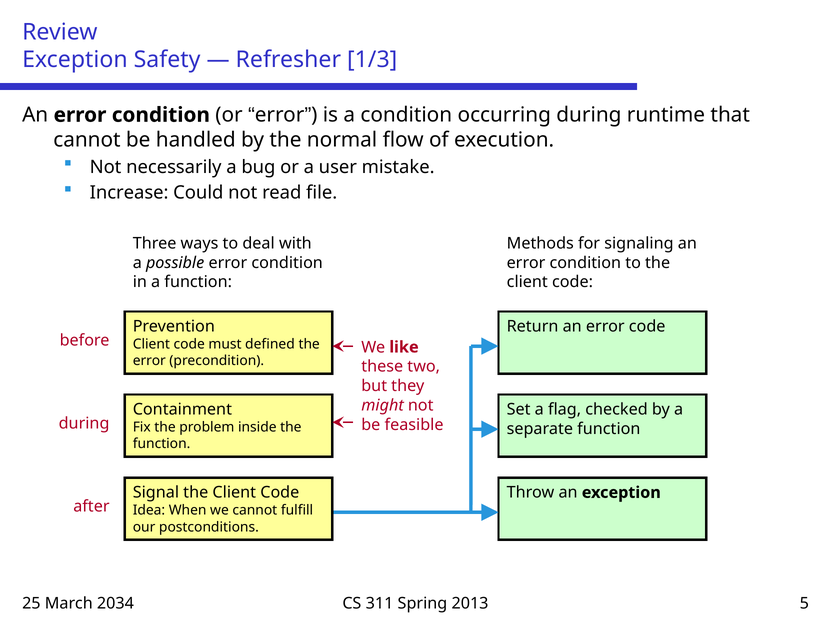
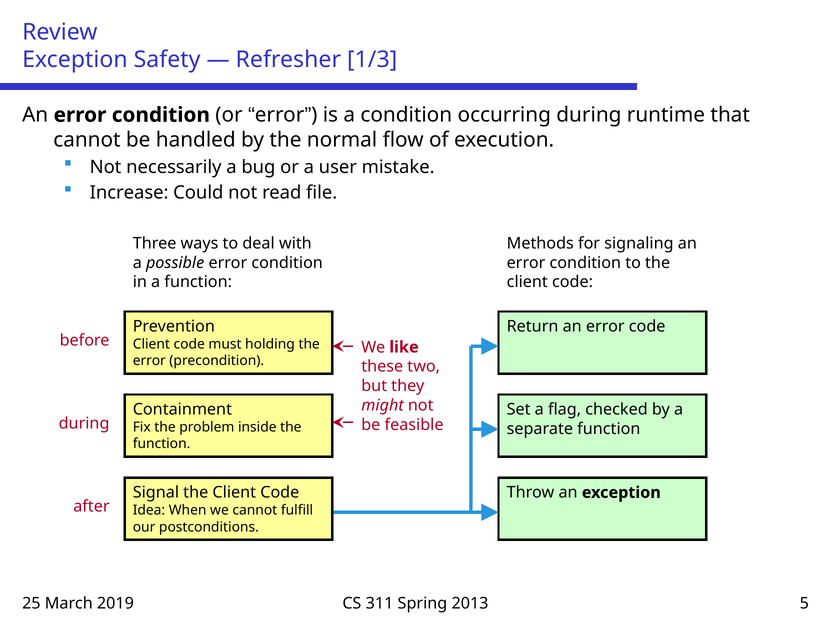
defined: defined -> holding (270, 344)
2034: 2034 -> 2019 (115, 604)
